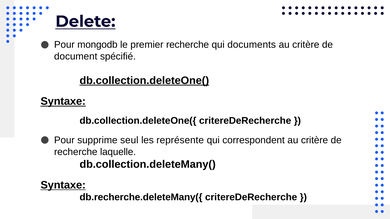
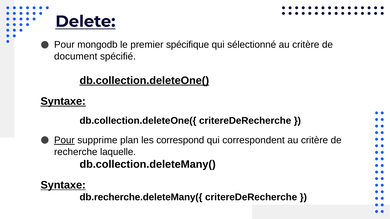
premier recherche: recherche -> spécifique (188, 45)
documents: documents -> sélectionné (252, 45)
Pour underline: none -> present (64, 140)
seul: seul -> plan (129, 140)
représente: représente -> correspond (180, 140)
